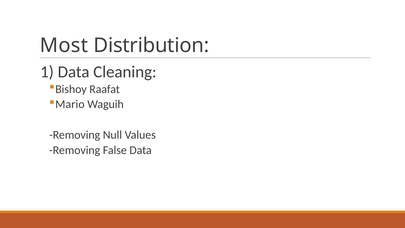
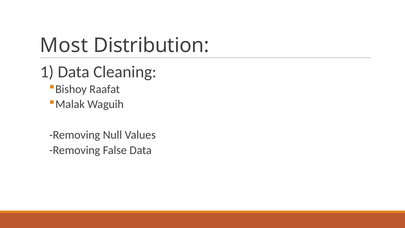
Mario: Mario -> Malak (70, 104)
